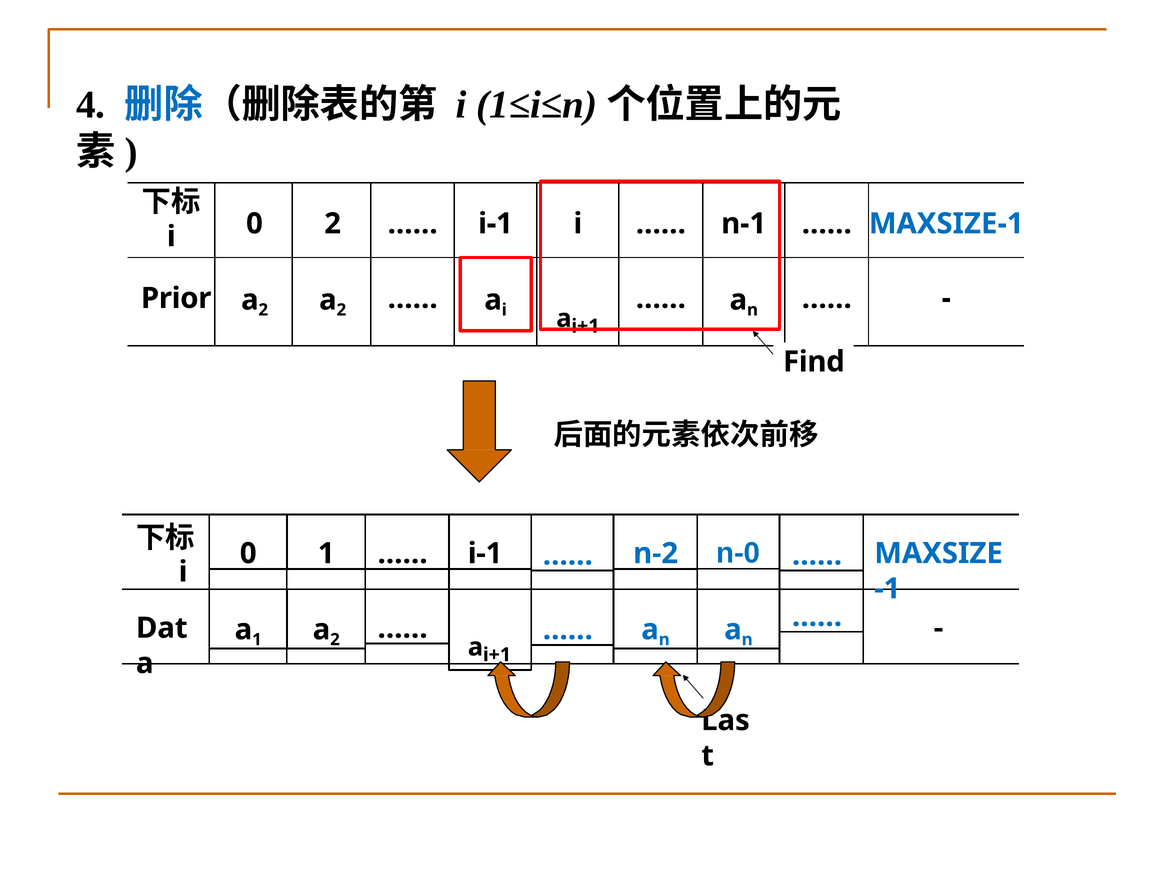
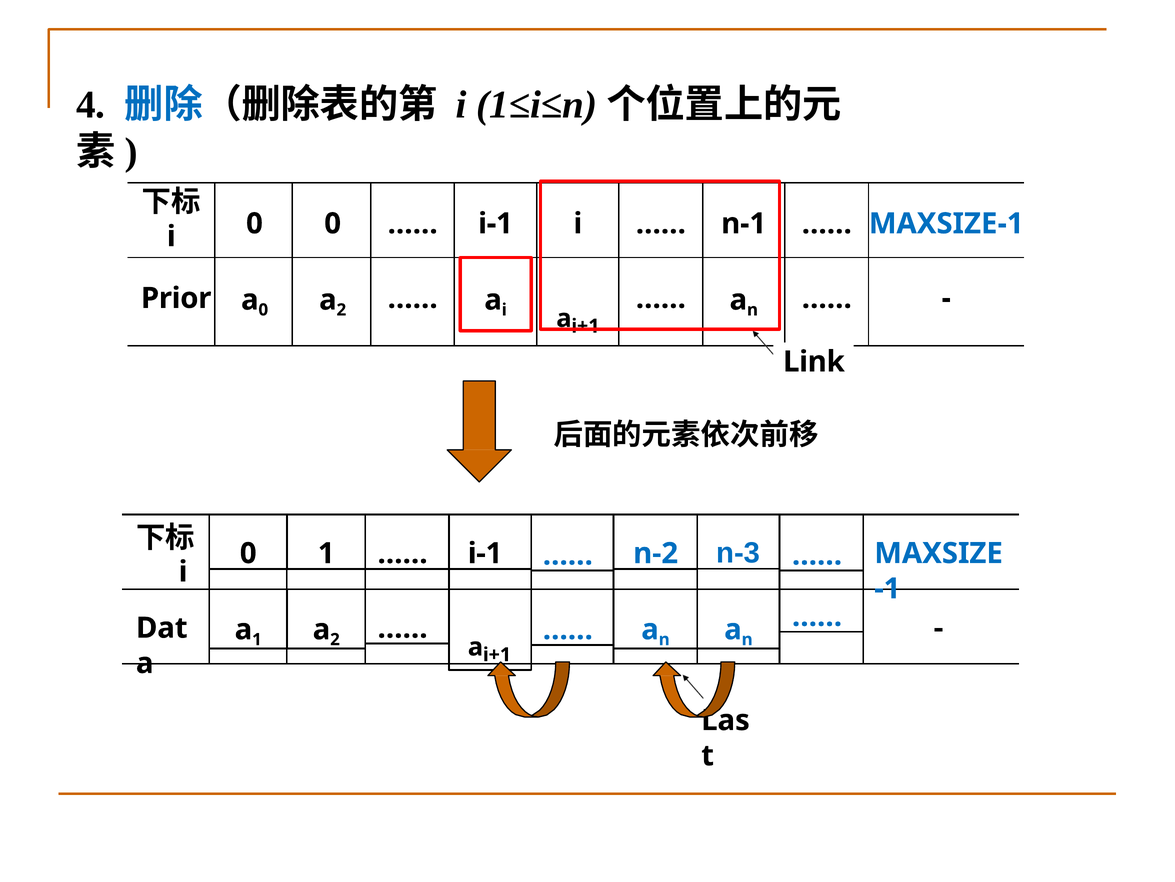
0 2: 2 -> 0 (333, 223)
2: 2 -> 0 (263, 310)
Find: Find -> Link (814, 361)
n-0: n-0 -> n-3 (738, 553)
